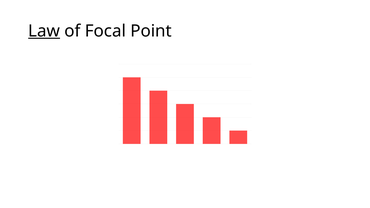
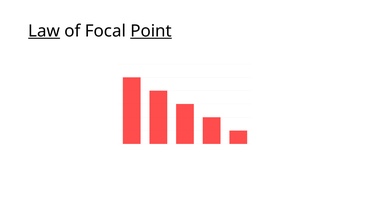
Point underline: none -> present (151, 31)
